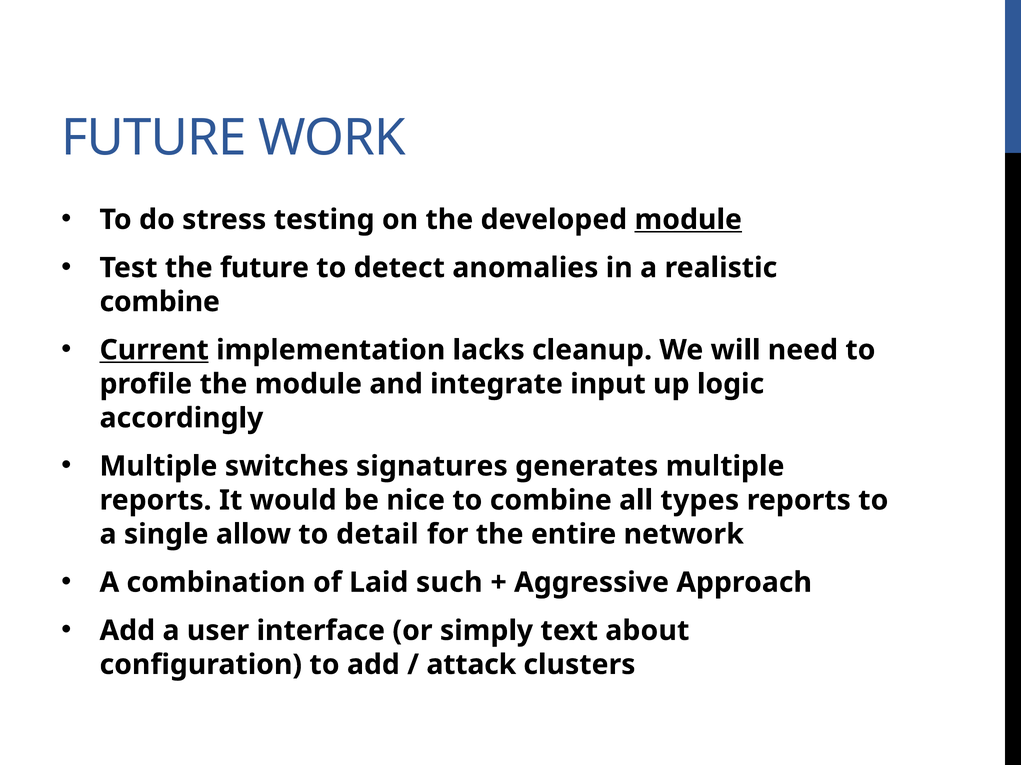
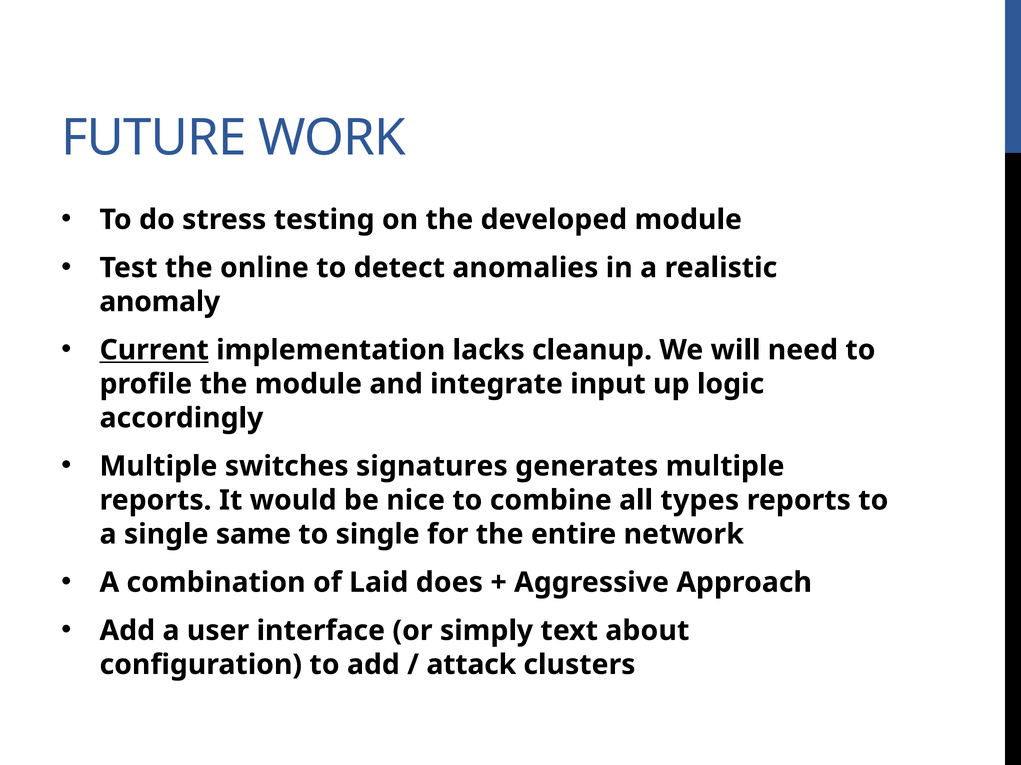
module underline: present -> none (688, 220)
the future: future -> online (264, 268)
combine: combine -> anomaly (160, 302)
allow: allow -> same (253, 535)
to detail: detail -> single (378, 535)
such: such -> does (449, 583)
